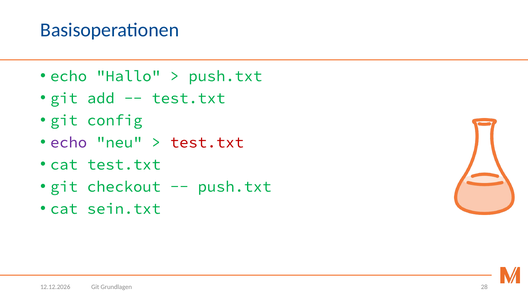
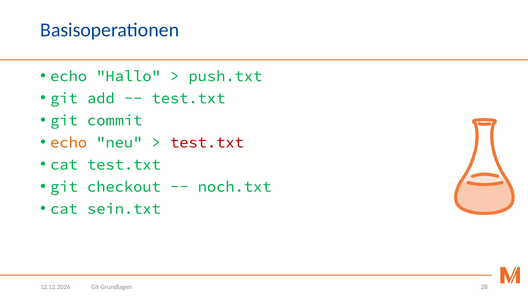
config: config -> commit (115, 120)
echo colour: purple -> orange (69, 142)
push.txt: push.txt -> noch.txt (235, 187)
